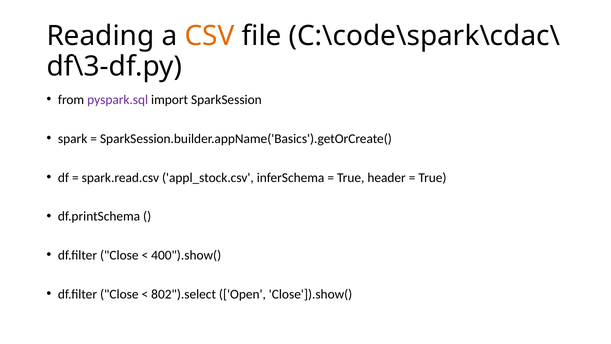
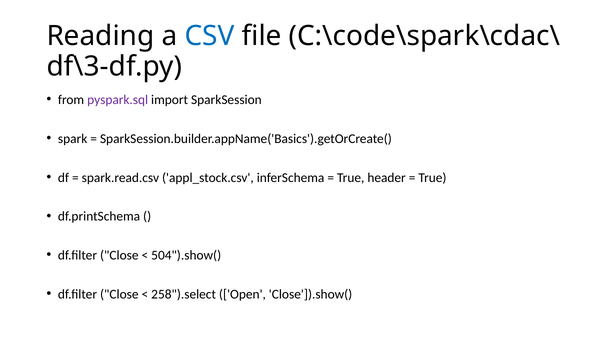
CSV colour: orange -> blue (210, 36)
400").show(: 400").show( -> 504").show( (186, 255)
802").select: 802").select -> 258").select (184, 294)
